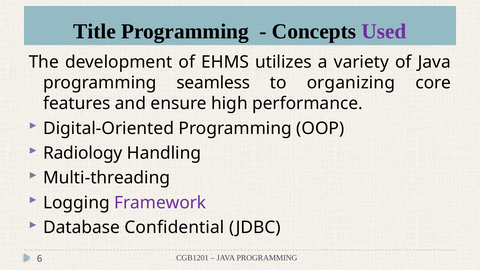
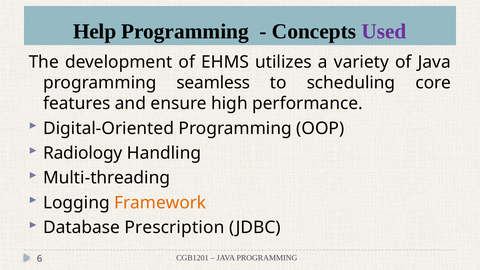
Title: Title -> Help (95, 31)
organizing: organizing -> scheduling (351, 83)
Framework colour: purple -> orange (160, 203)
Confidential: Confidential -> Prescription (174, 228)
